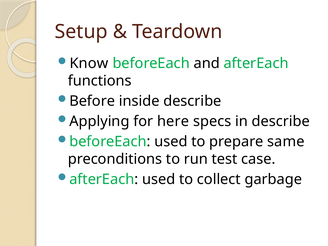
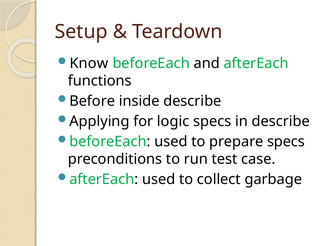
here: here -> logic (173, 121)
prepare same: same -> specs (286, 142)
